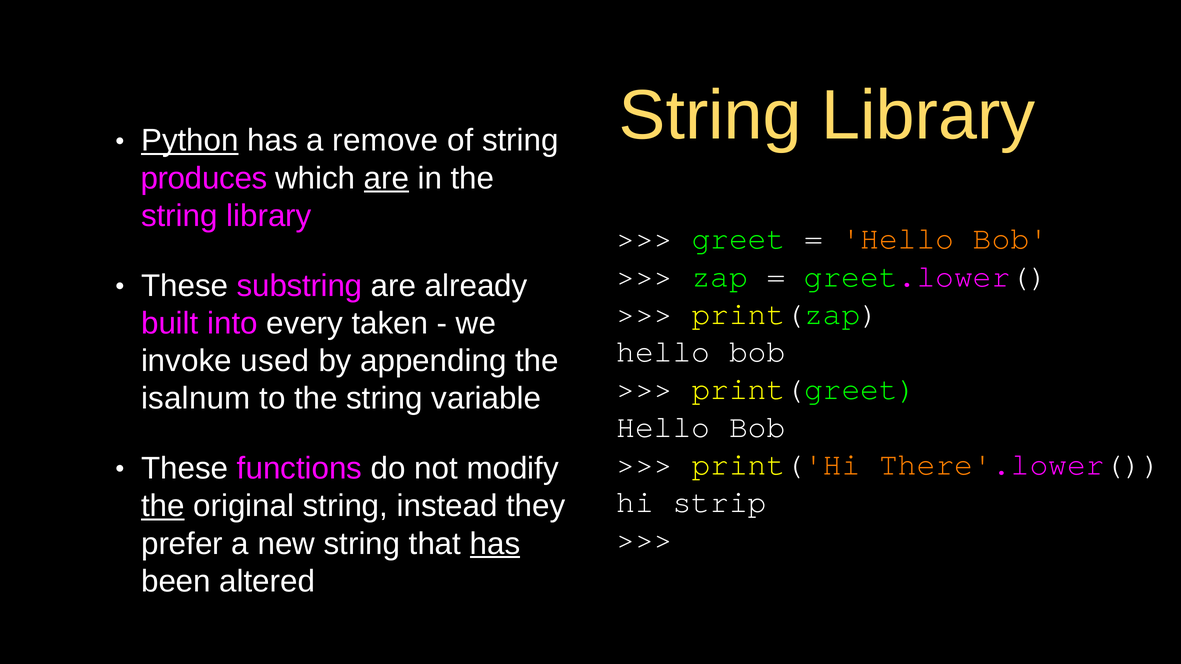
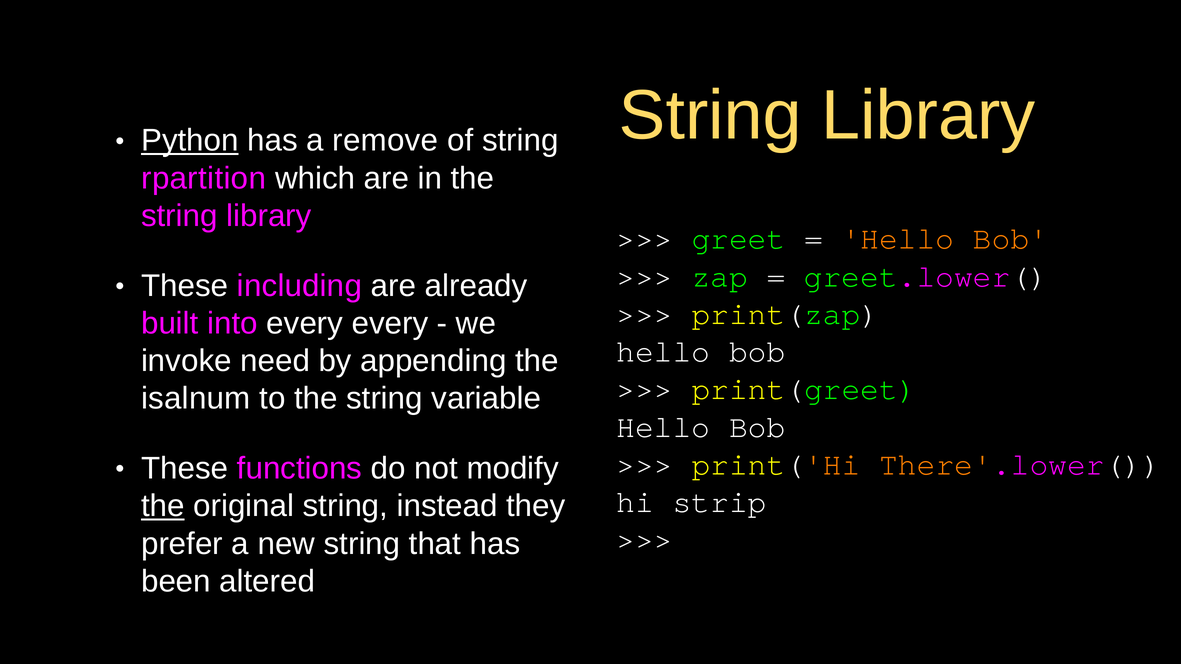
produces: produces -> rpartition (204, 178)
are underline: present -> none (386, 178)
substring: substring -> including (299, 286)
every taken: taken -> every (390, 323)
used: used -> need (275, 361)
has underline: present -> none (495, 544)
